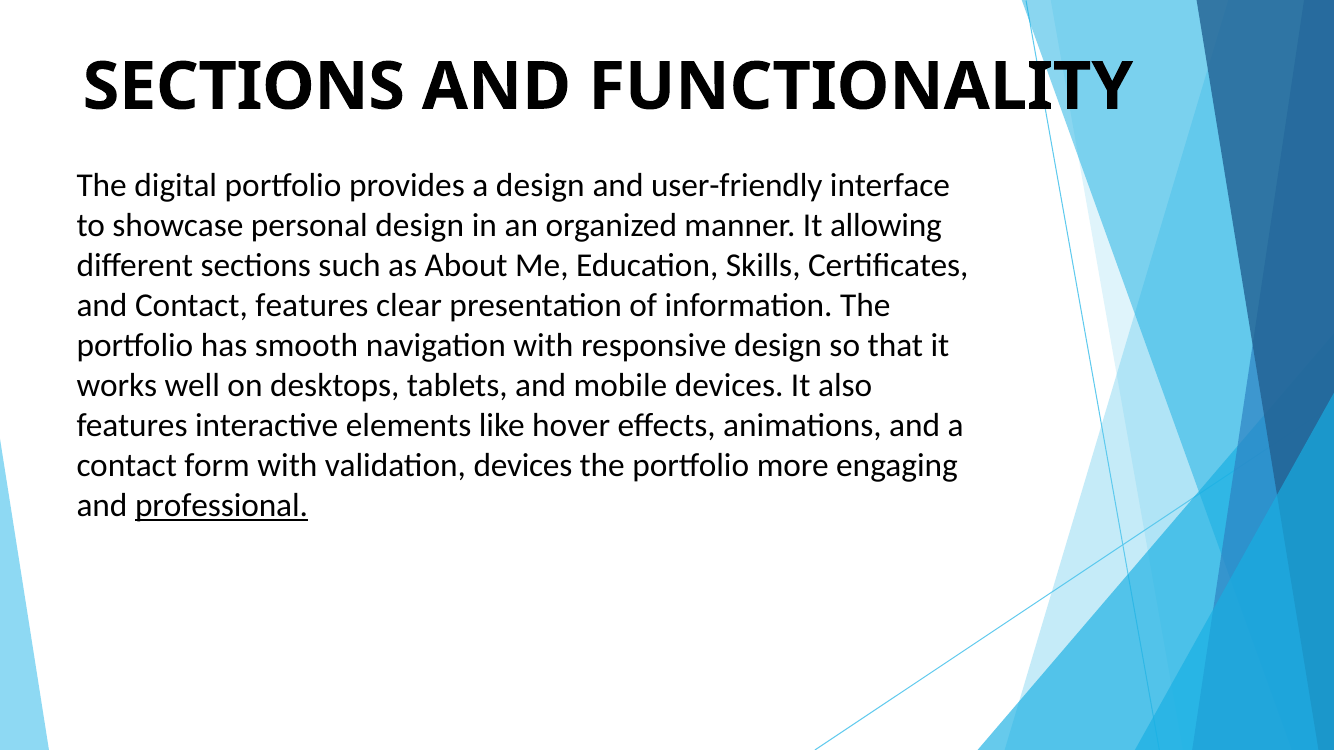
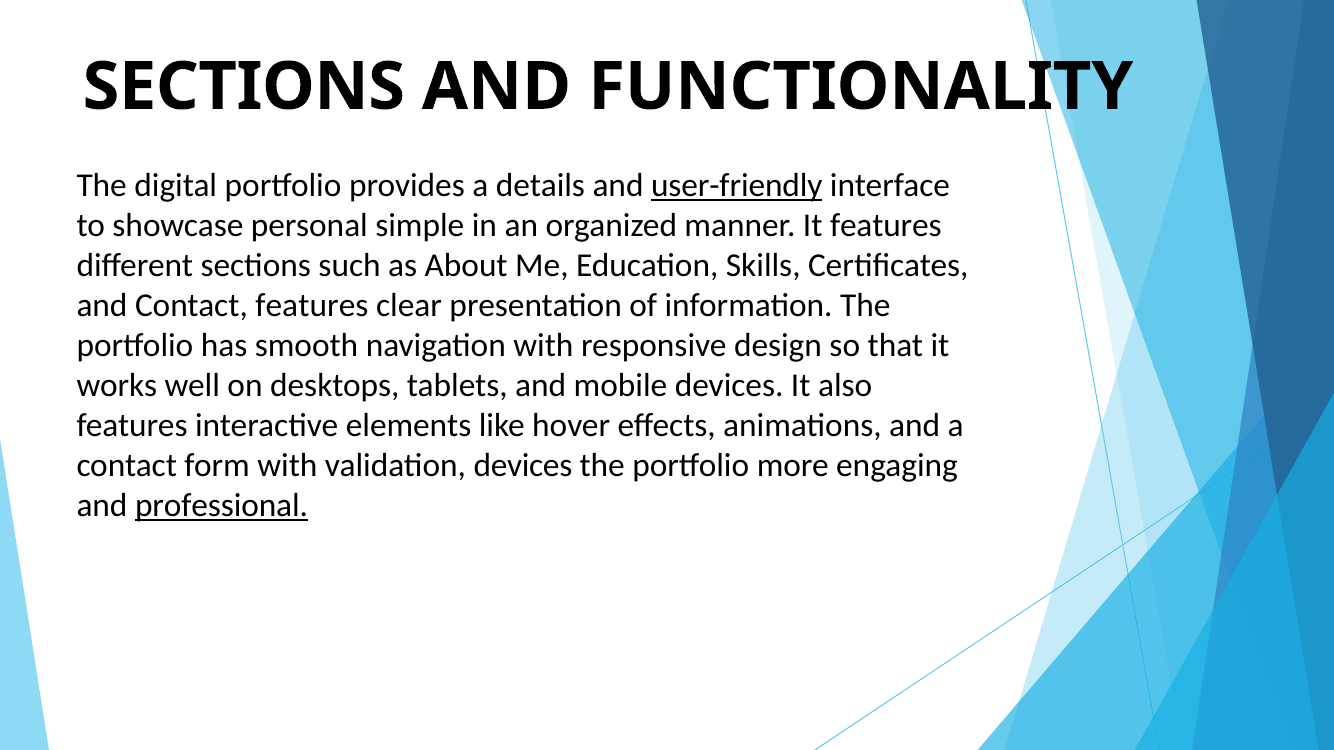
a design: design -> details (540, 186)
user-friendly underline: none -> present (737, 186)
personal design: design -> simple (420, 226)
It allowing: allowing -> features (886, 226)
